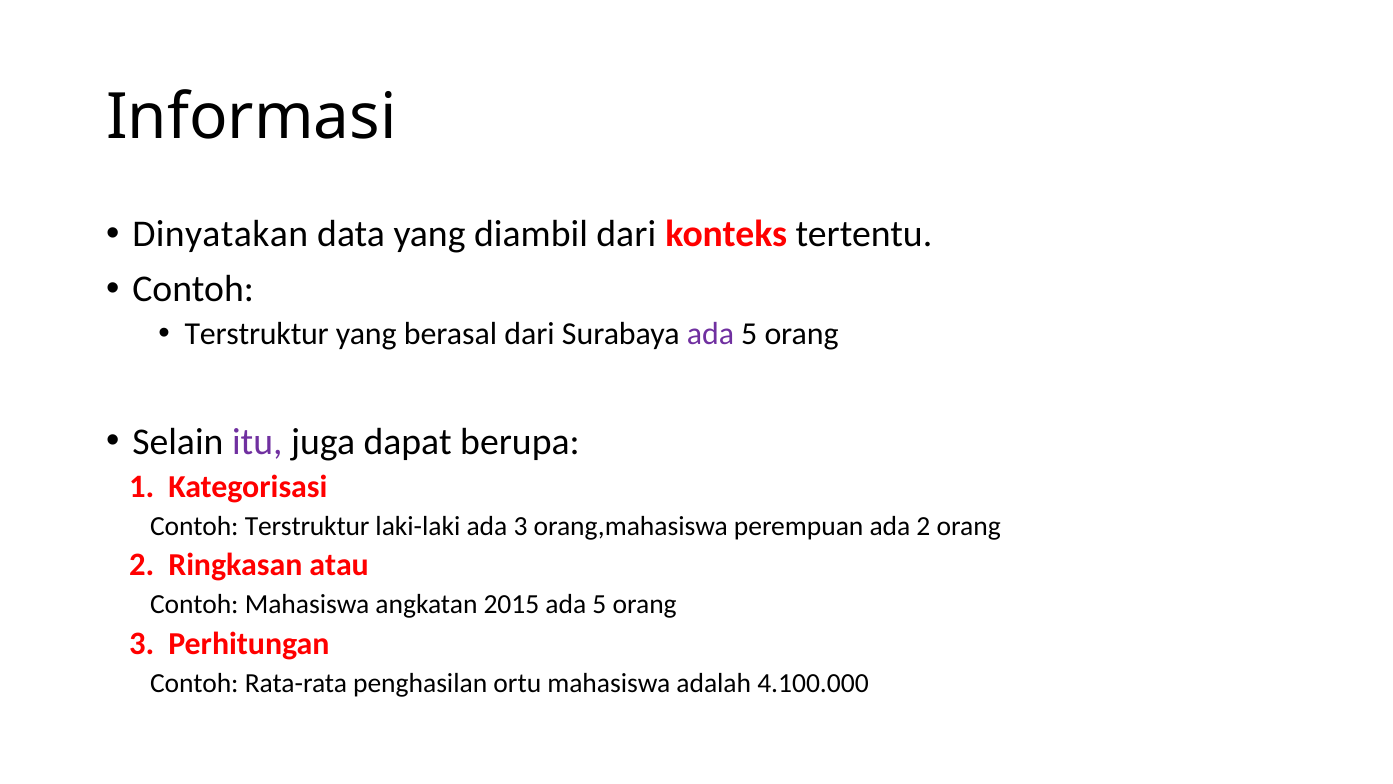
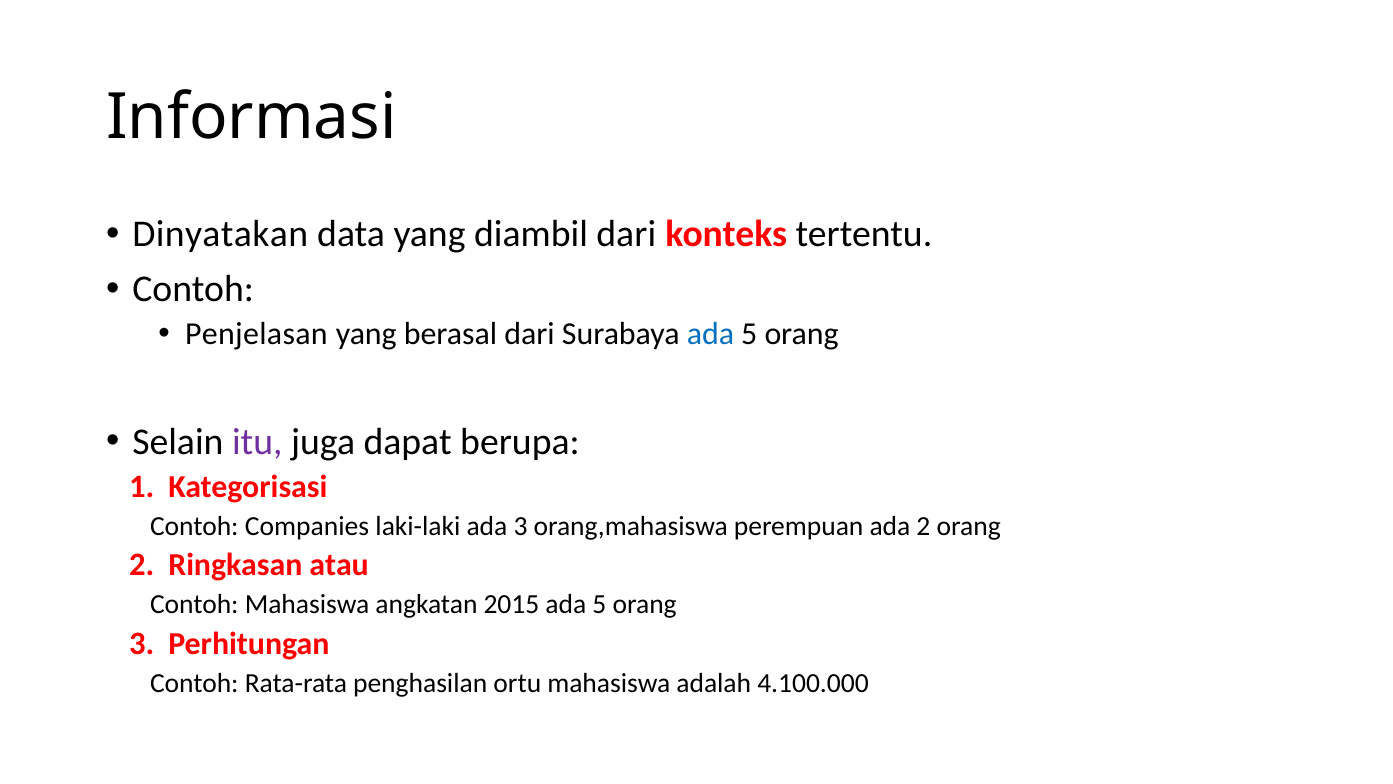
Terstruktur: Terstruktur -> Penjelasan (256, 334)
ada colour: purple -> blue (710, 334)
Contoh Terstruktur: Terstruktur -> Companies (307, 526)
